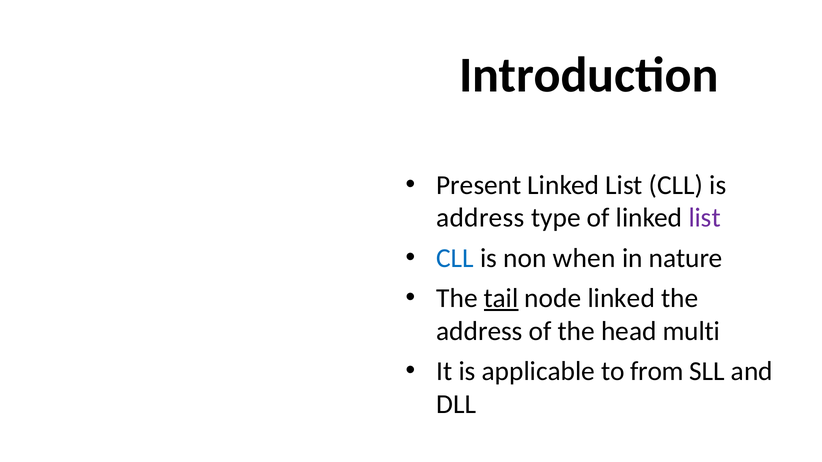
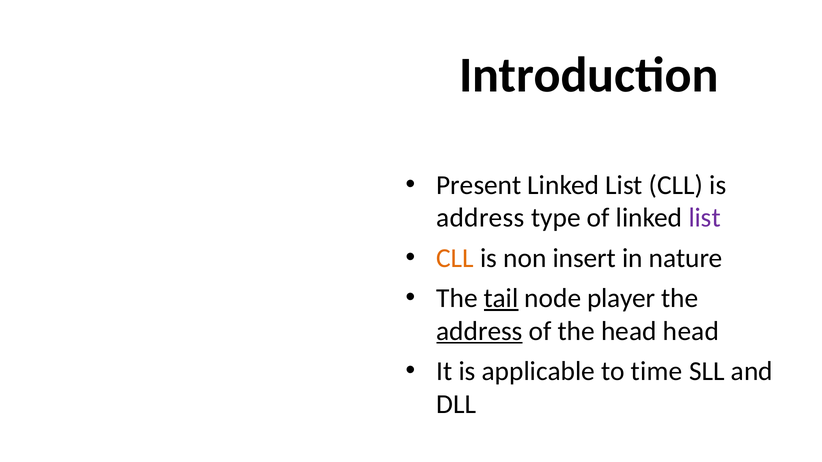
CLL colour: blue -> orange (455, 258)
when: when -> insert (584, 258)
node linked: linked -> player (621, 298)
address underline: none -> present (479, 331)
head multi: multi -> head (691, 331)
from: from -> time (657, 372)
